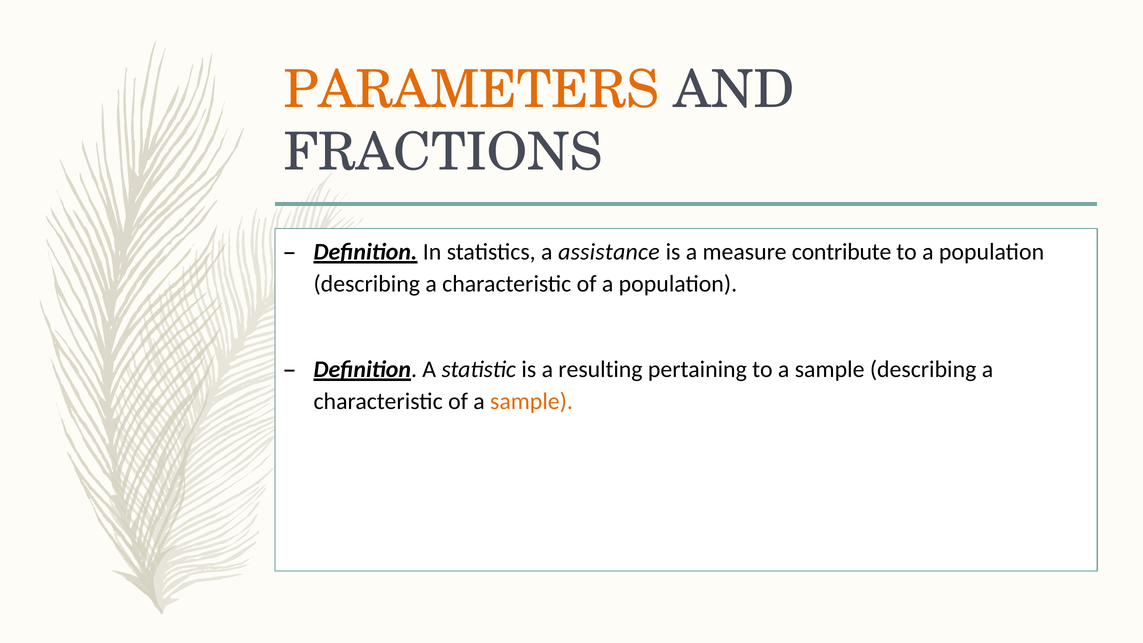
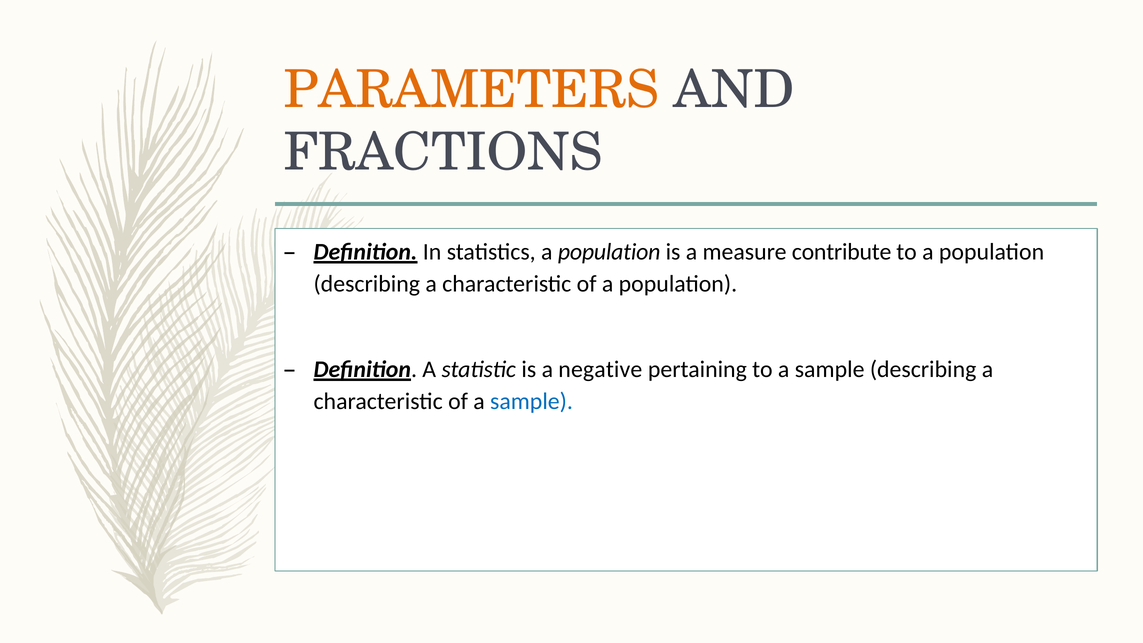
statistics a assistance: assistance -> population (609, 252)
resulting: resulting -> negative (600, 369)
sample colour: orange -> blue (532, 401)
